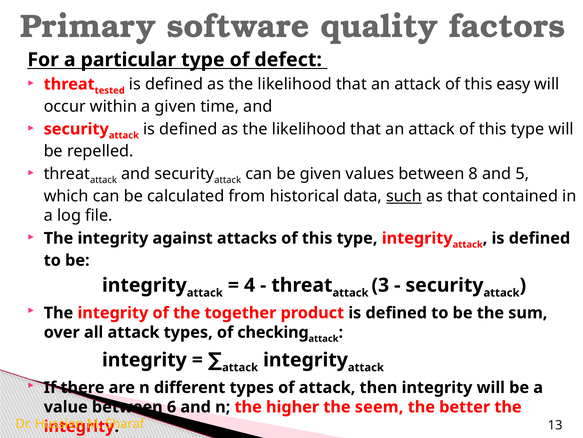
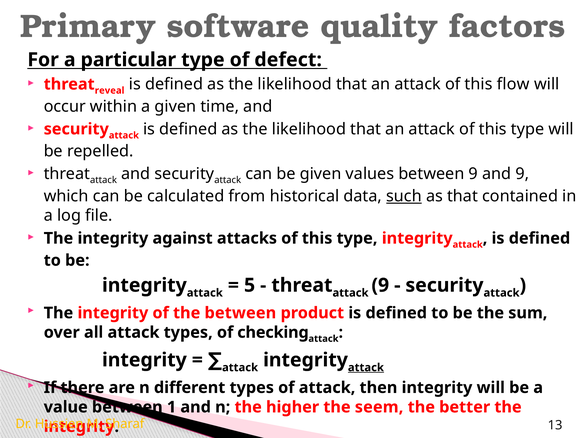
tested: tested -> reveal (110, 90)
easy: easy -> flow (513, 84)
between 8: 8 -> 9 (473, 174)
and 5: 5 -> 9 (522, 174)
4: 4 -> 5 (250, 285)
attack 3: 3 -> 9 (380, 285)
the together: together -> between (240, 312)
attack underline: none -> present (366, 367)
between 6: 6 -> 1 (172, 406)
